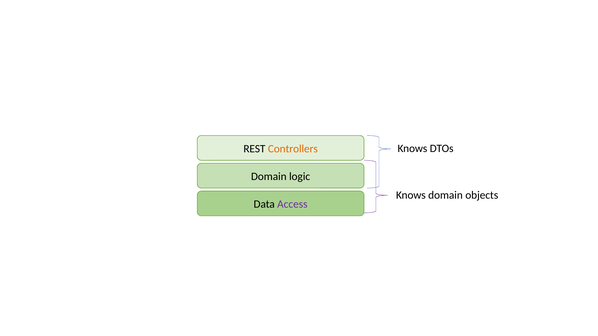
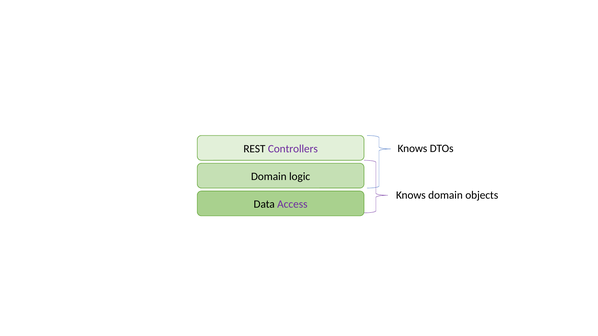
Controllers colour: orange -> purple (293, 149)
